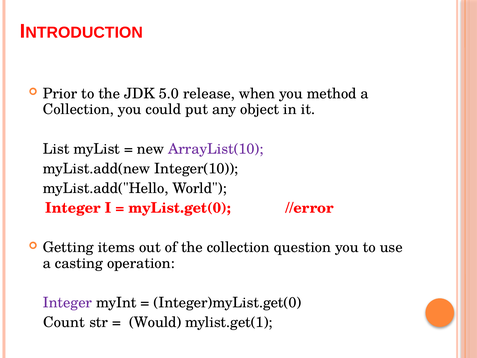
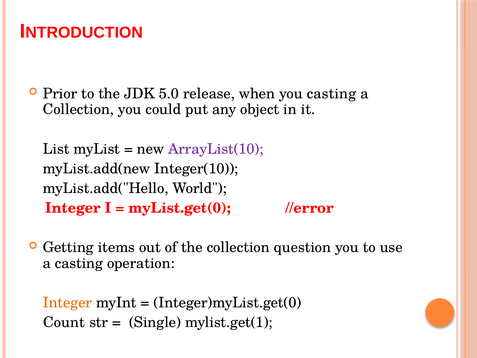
you method: method -> casting (332, 94)
Integer colour: purple -> orange (67, 303)
Would: Would -> Single (155, 322)
